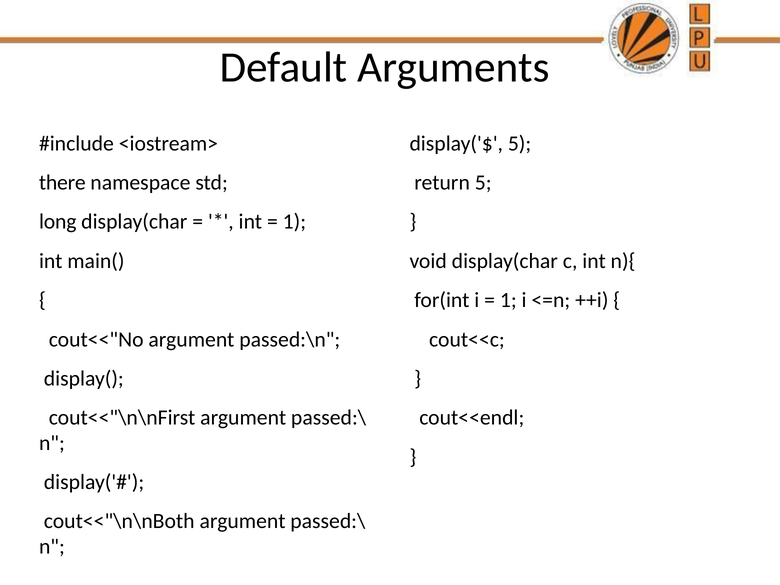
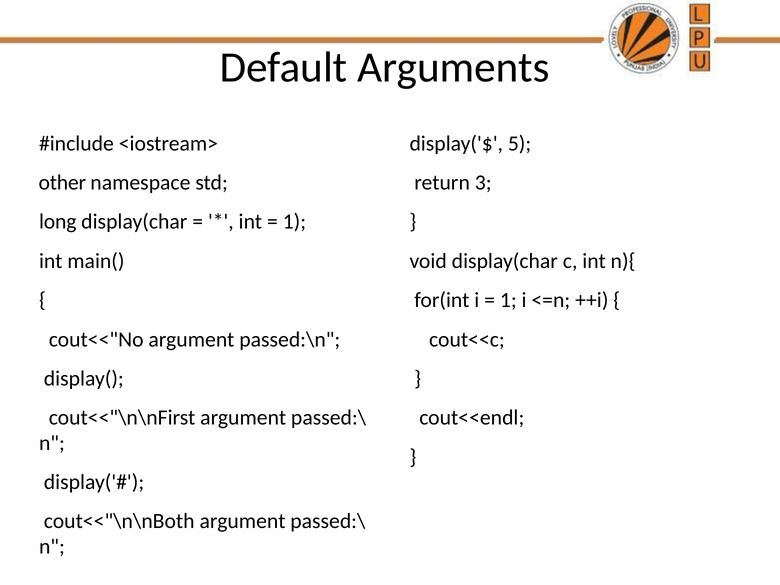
there: there -> other (62, 183)
return 5: 5 -> 3 (483, 183)
